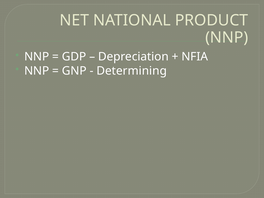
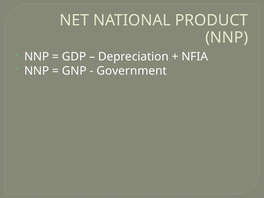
Determining: Determining -> Government (132, 71)
